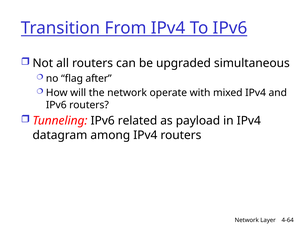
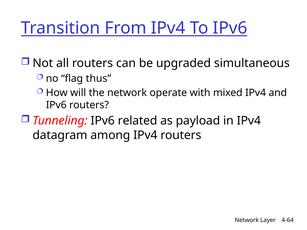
after: after -> thus (98, 78)
